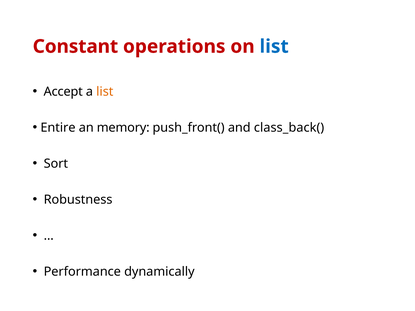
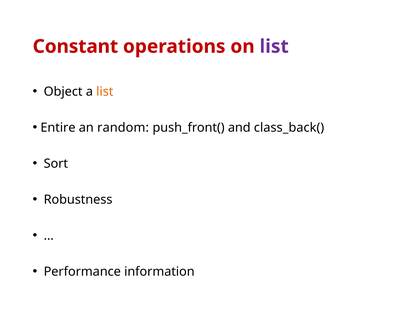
list colour: blue -> purple (274, 47)
Accept: Accept -> Object (63, 92)
memory: memory -> random (123, 128)
dynamically: dynamically -> information (159, 272)
